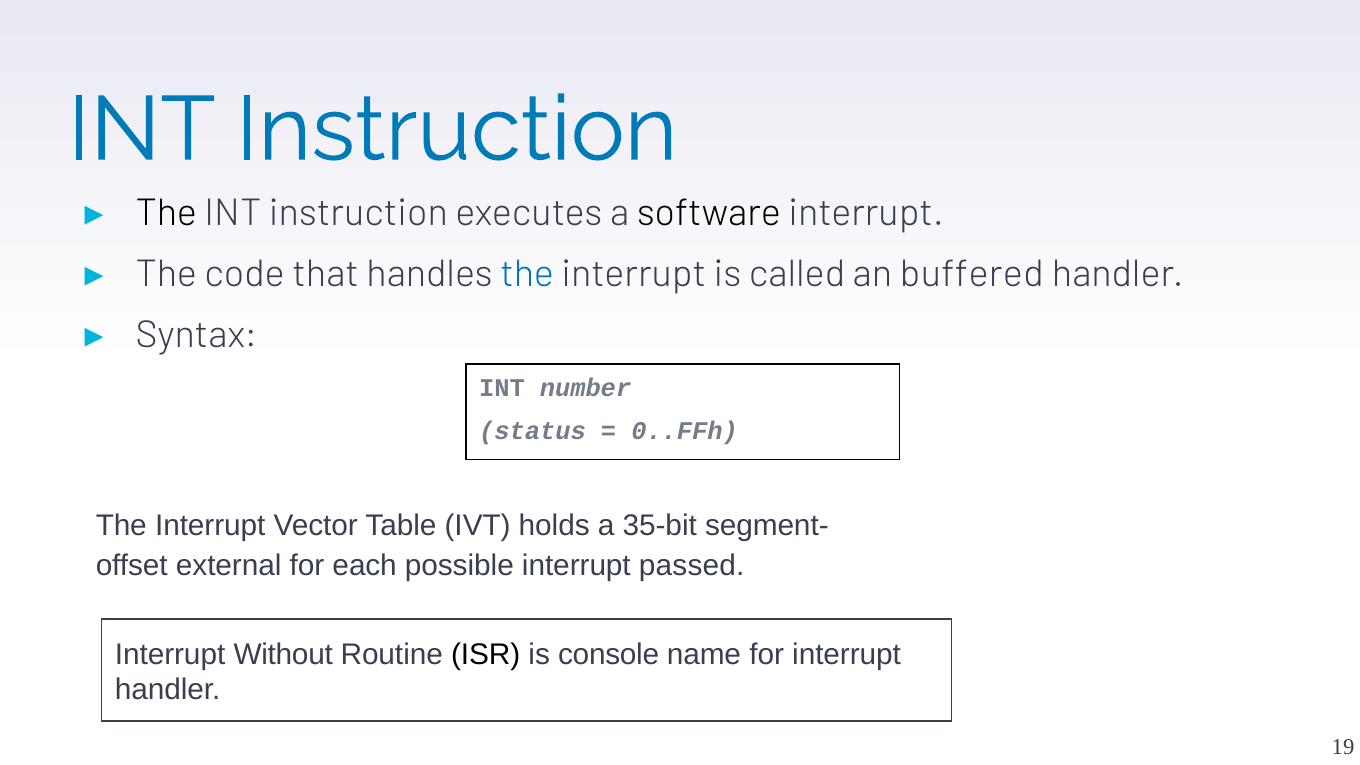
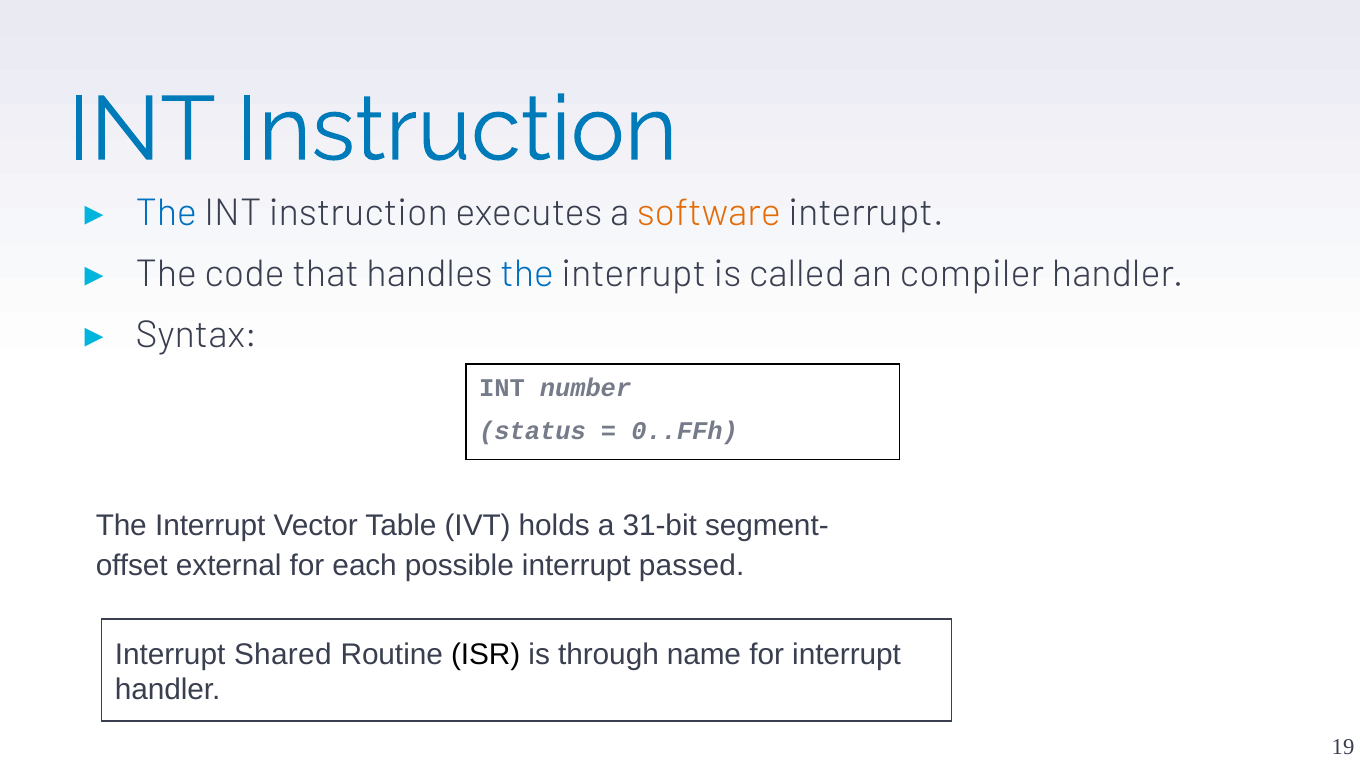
The colour: black -> blue (166, 213)
software colour: black -> orange (709, 213)
buffered: buffered -> compiler (972, 274)
35-bit: 35-bit -> 31-bit (660, 526)
Without: Without -> Shared (283, 654)
console: console -> through (608, 654)
